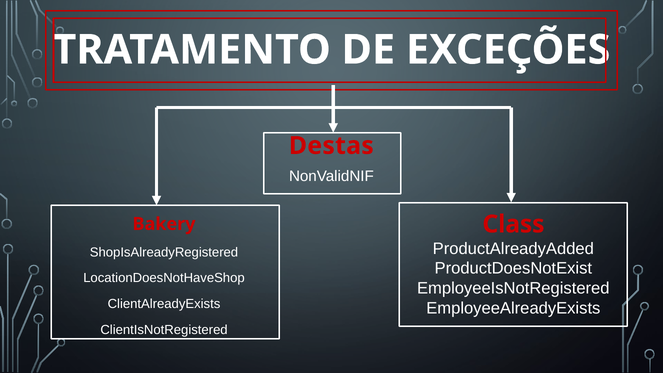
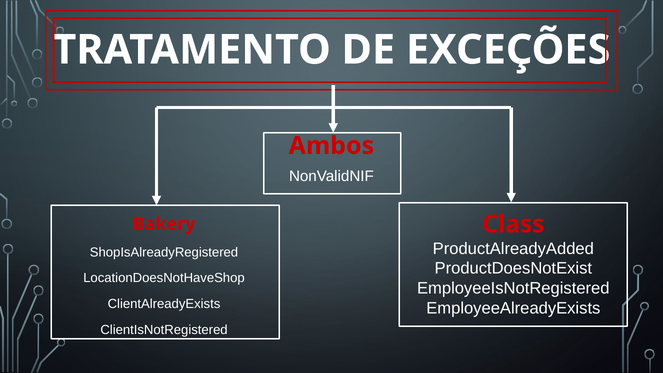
Destas: Destas -> Ambos (331, 146)
